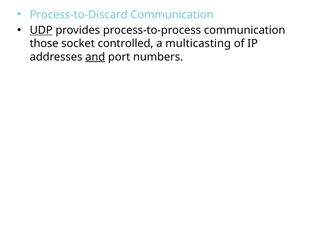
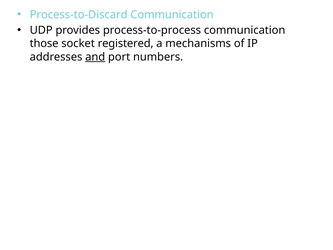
UDP underline: present -> none (41, 30)
controlled: controlled -> registered (126, 44)
multicasting: multicasting -> mechanisms (198, 44)
